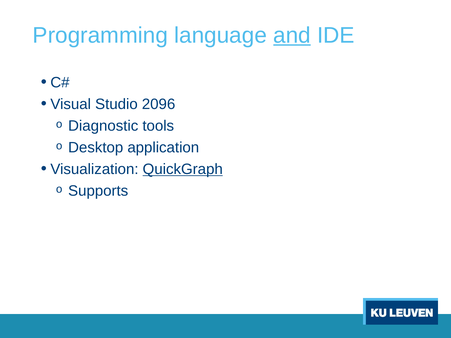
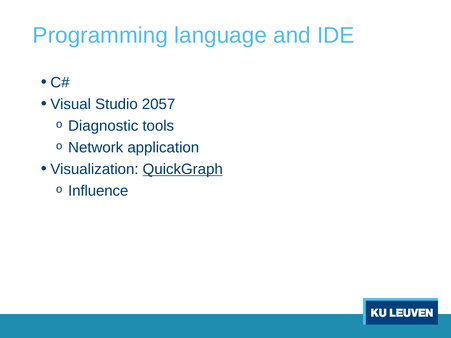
and underline: present -> none (292, 35)
2096: 2096 -> 2057 (159, 104)
Desktop: Desktop -> Network (96, 148)
Supports: Supports -> Influence (98, 191)
